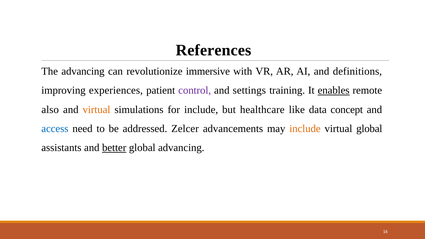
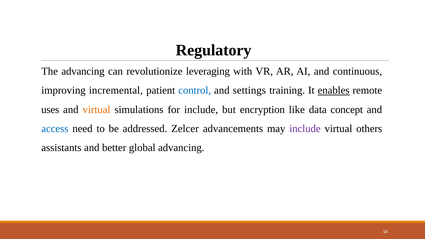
References: References -> Regulatory (214, 50)
immersive: immersive -> leveraging (208, 71)
definitions: definitions -> continuous (357, 71)
experiences: experiences -> incremental (116, 90)
control colour: purple -> blue (195, 90)
also: also -> uses (50, 110)
healthcare: healthcare -> encryption (262, 110)
include colour: orange -> purple (305, 129)
virtual global: global -> others (369, 129)
better underline: present -> none (114, 148)
